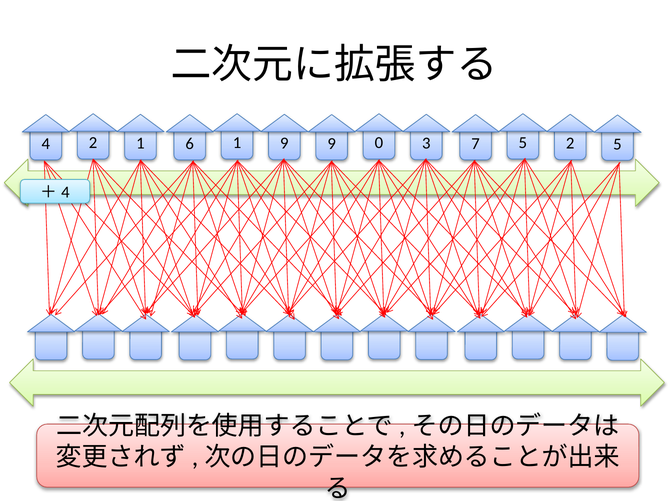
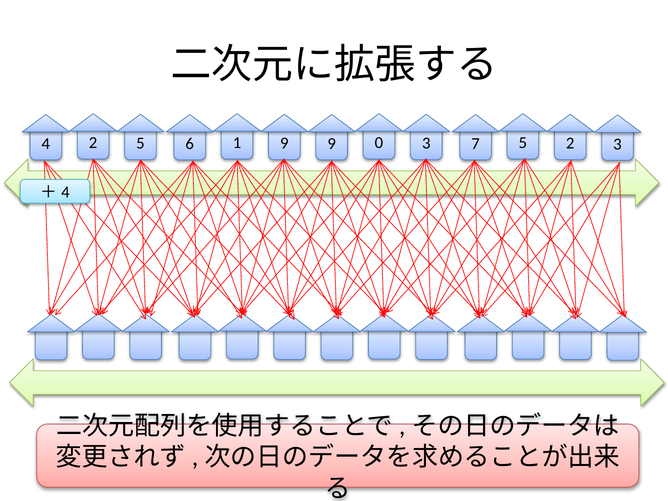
2 1: 1 -> 5 (140, 143)
2 5: 5 -> 3 (617, 144)
